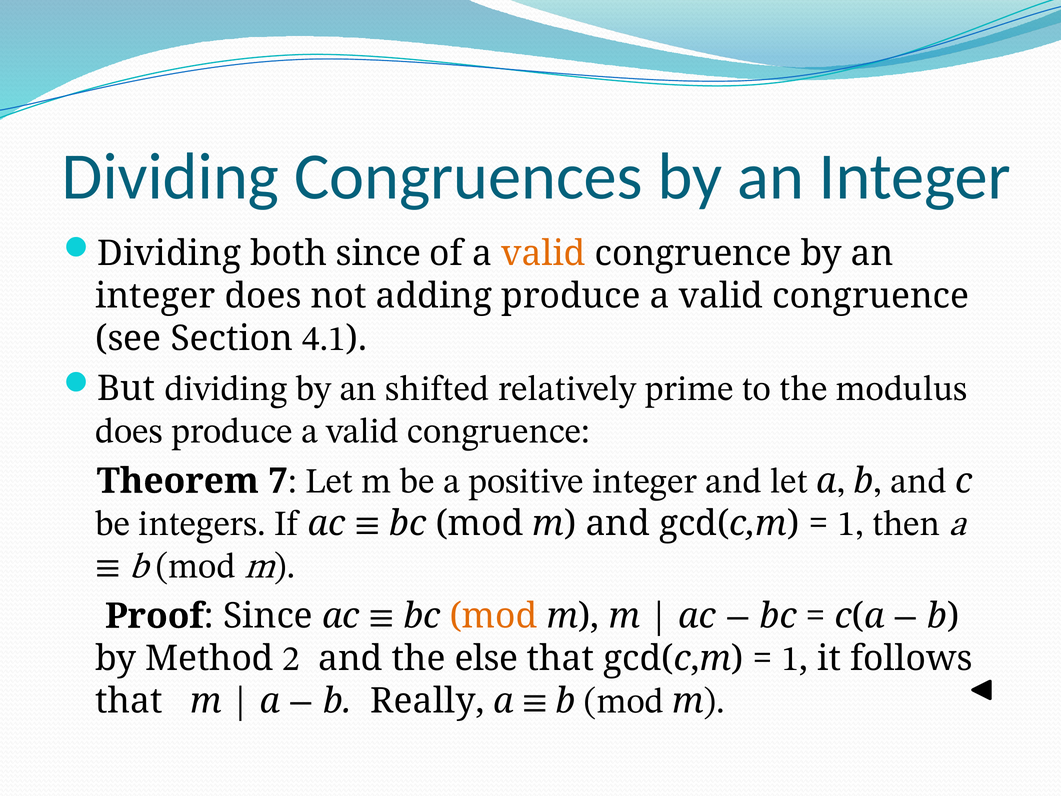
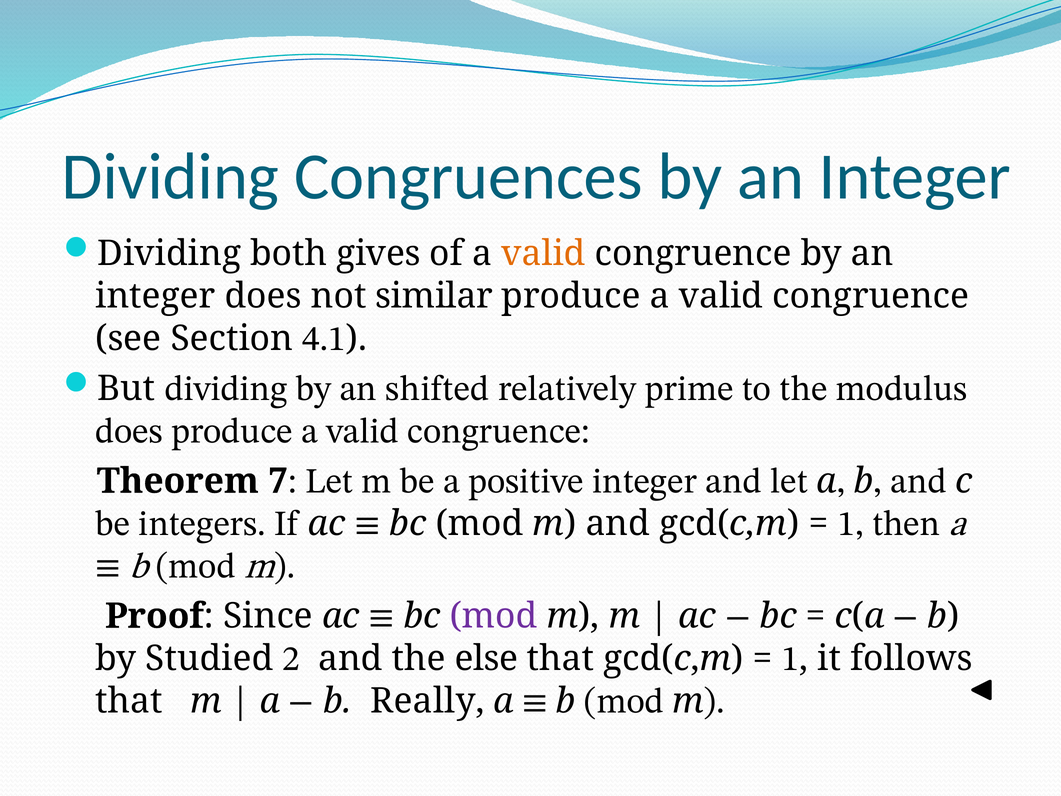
both since: since -> gives (379, 253)
adding: adding -> similar (434, 296)
mod colour: orange -> purple (494, 616)
Method: Method -> Studied (209, 658)
